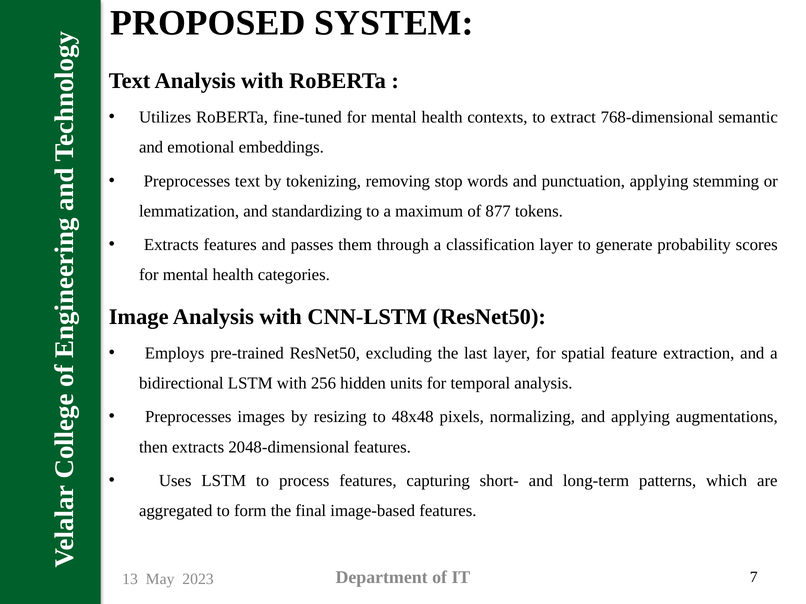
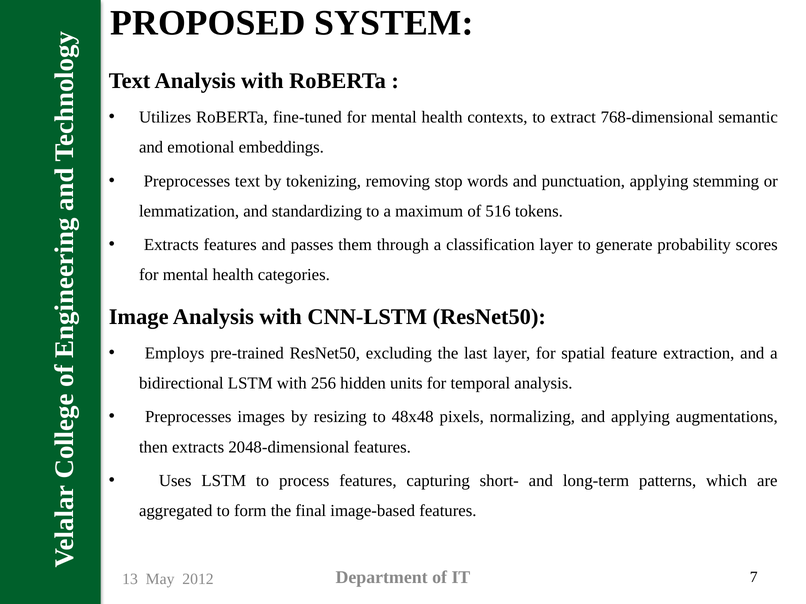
877: 877 -> 516 (498, 211)
2023: 2023 -> 2012 (198, 579)
